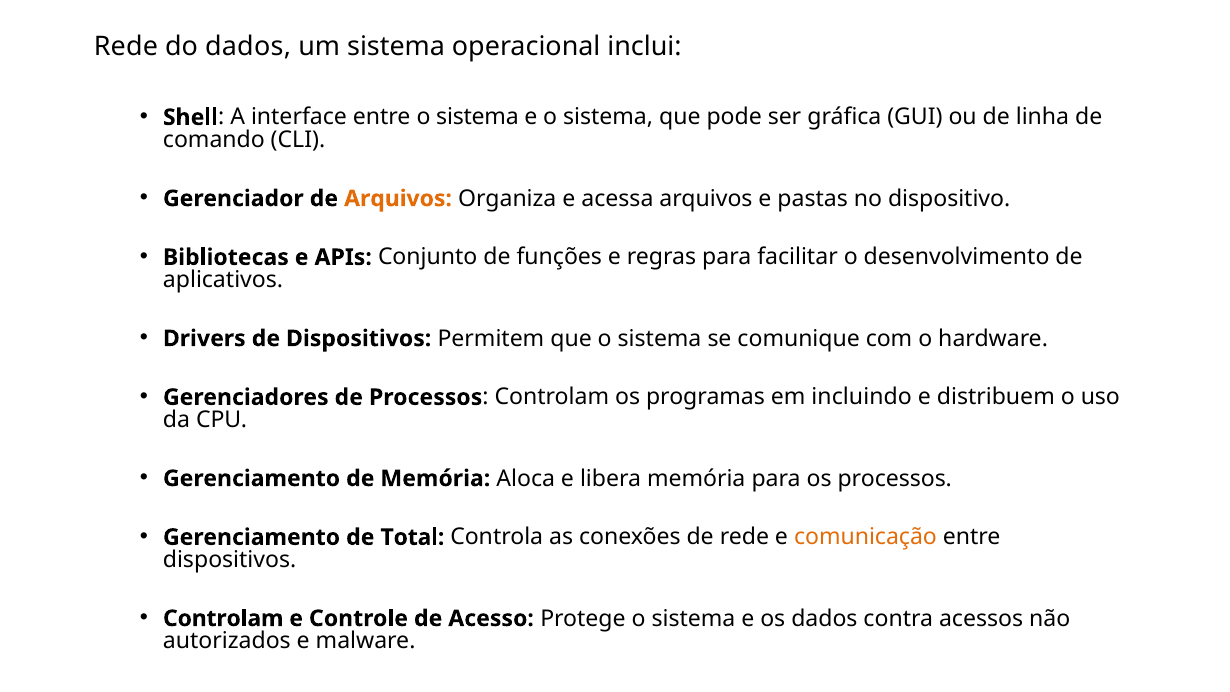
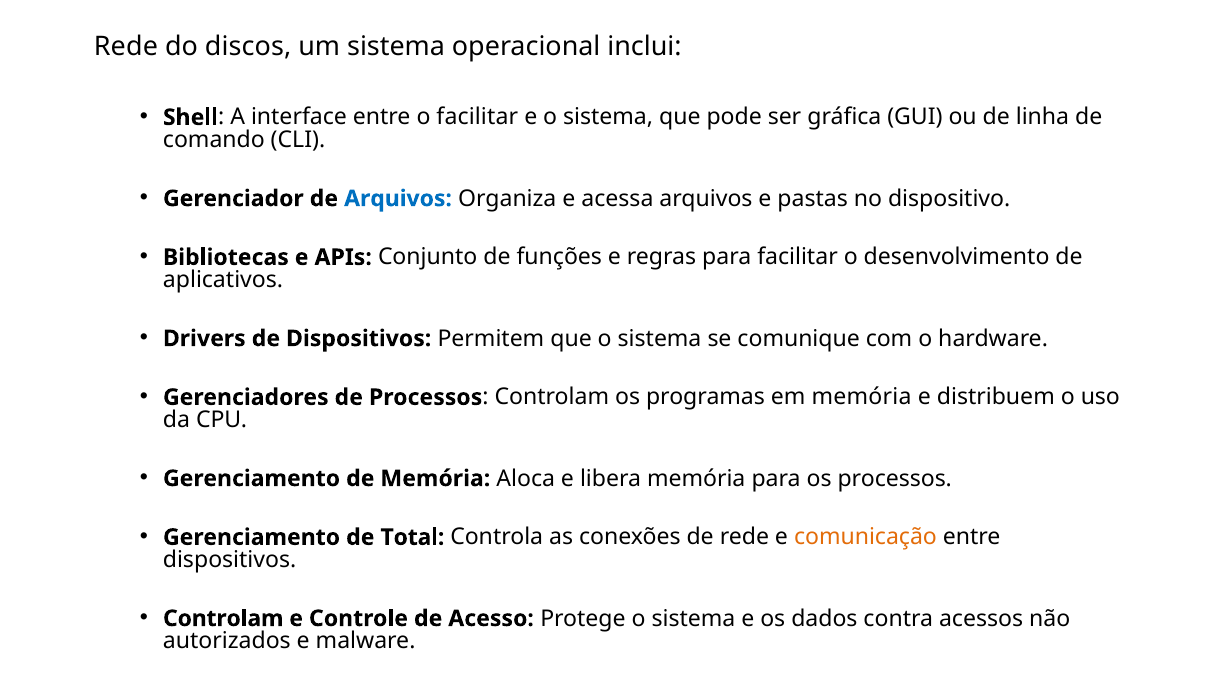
do dados: dados -> discos (248, 47)
entre o sistema: sistema -> facilitar (477, 117)
Arquivos colour: orange -> blue (398, 199)
em incluindo: incluindo -> memória (862, 397)
